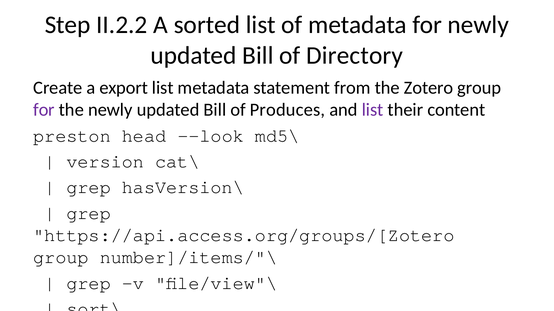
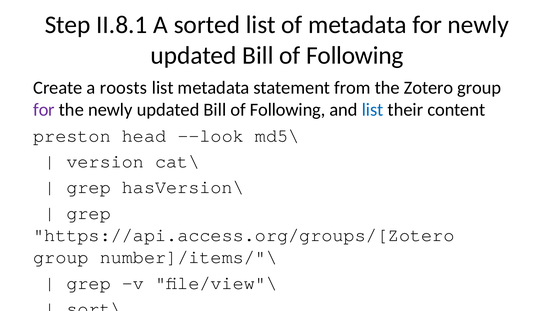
II.2.2: II.2.2 -> II.8.1 (122, 25)
Directory: Directory -> Following (355, 55)
export: export -> roosts (123, 88)
Produces: Produces -> Following (288, 110)
list colour: purple -> blue (373, 110)
